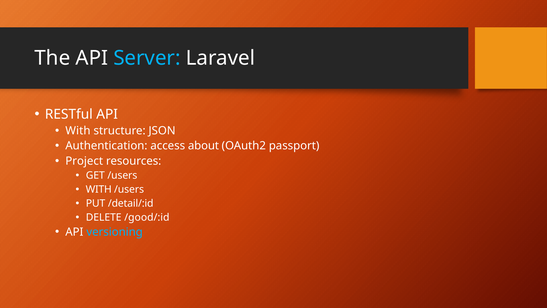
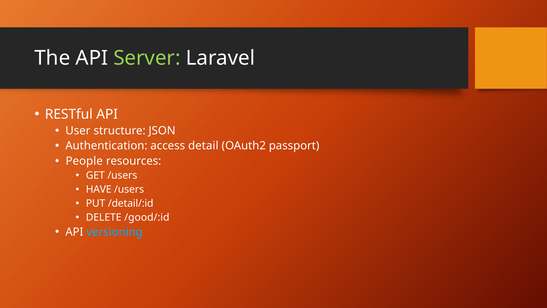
Server colour: light blue -> light green (147, 58)
With: With -> User (78, 131)
about: about -> detail (203, 146)
Project: Project -> People (84, 161)
WITH: WITH -> HAVE (99, 189)
